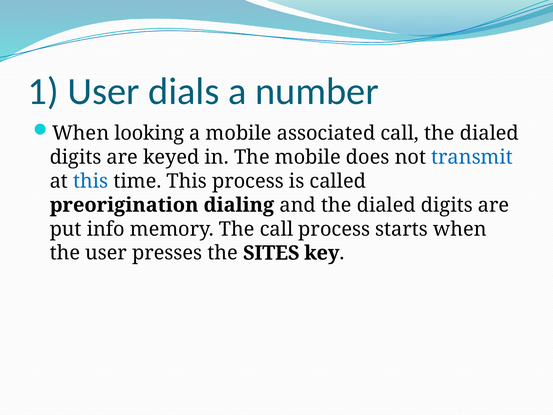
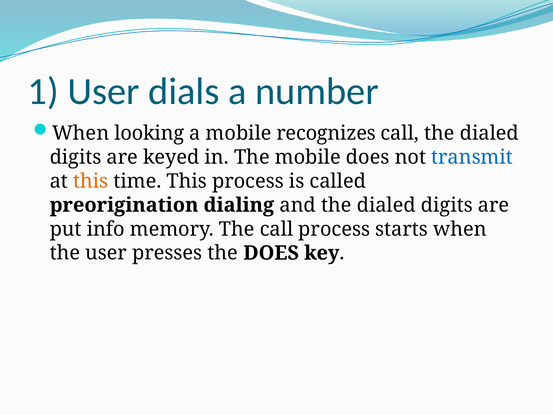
associated: associated -> recognizes (326, 133)
this colour: blue -> orange (91, 181)
the SITES: SITES -> DOES (271, 253)
